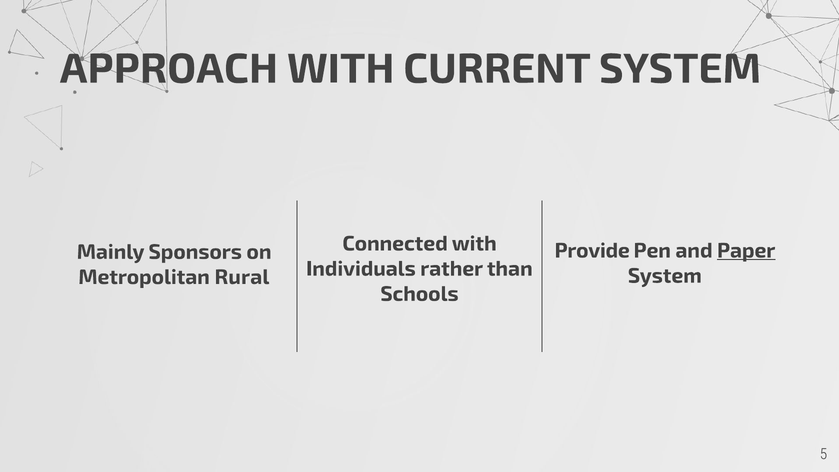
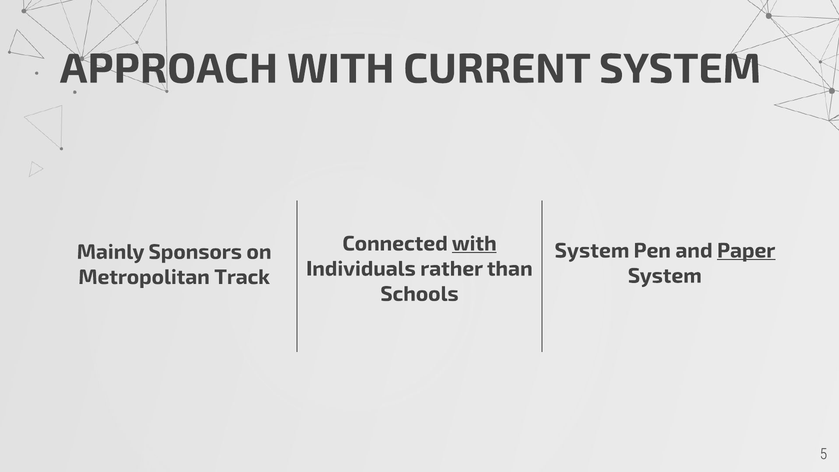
with underline: none -> present (474, 244)
Provide: Provide -> System (592, 251)
Rural: Rural -> Track (242, 277)
